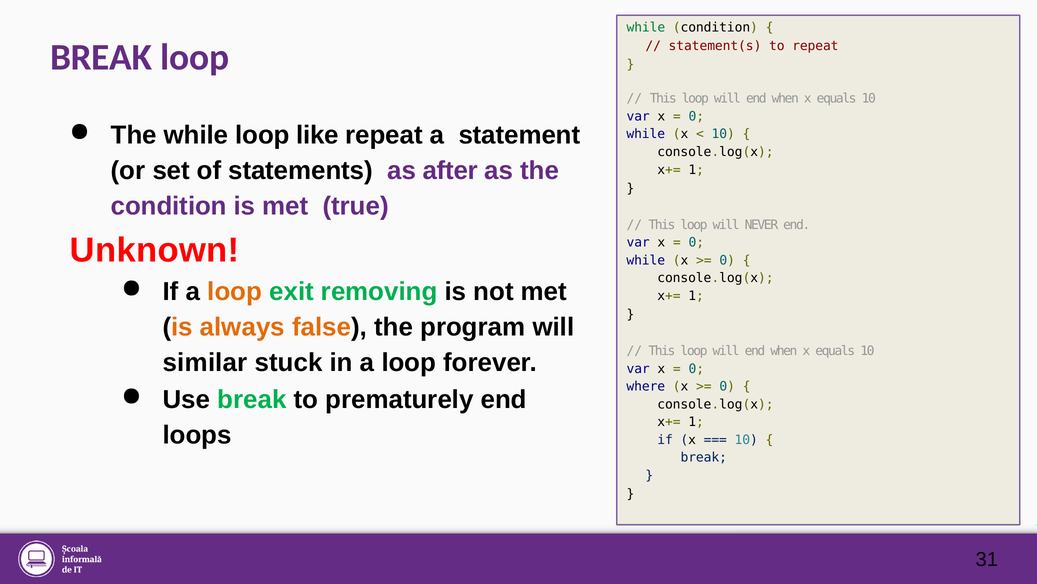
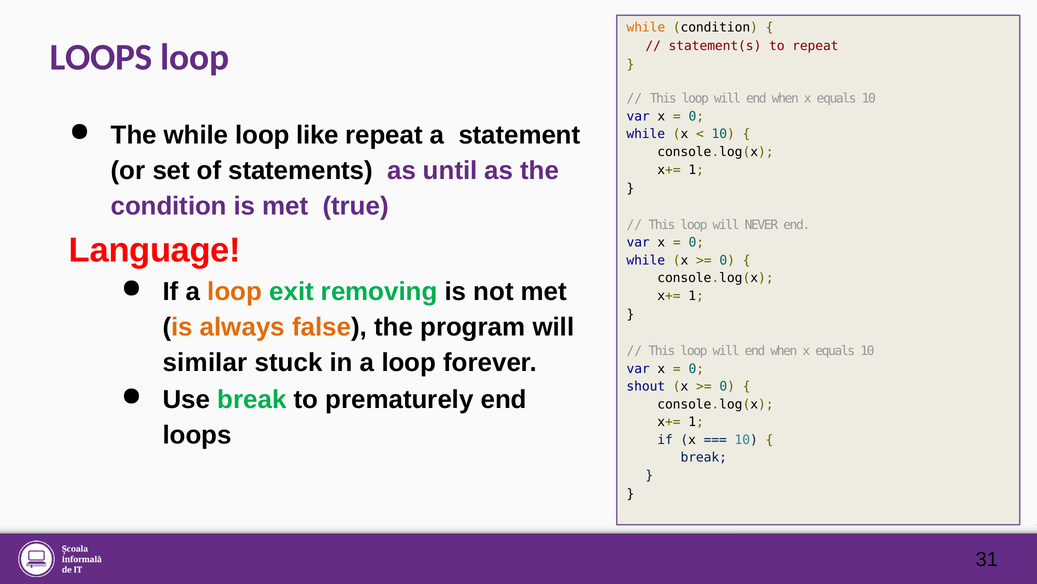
while colour: green -> orange (646, 27)
BREAK: BREAK -> LOOPS (101, 57)
after: after -> until (450, 170)
Unknown: Unknown -> Language (155, 250)
where: where -> shout (646, 386)
